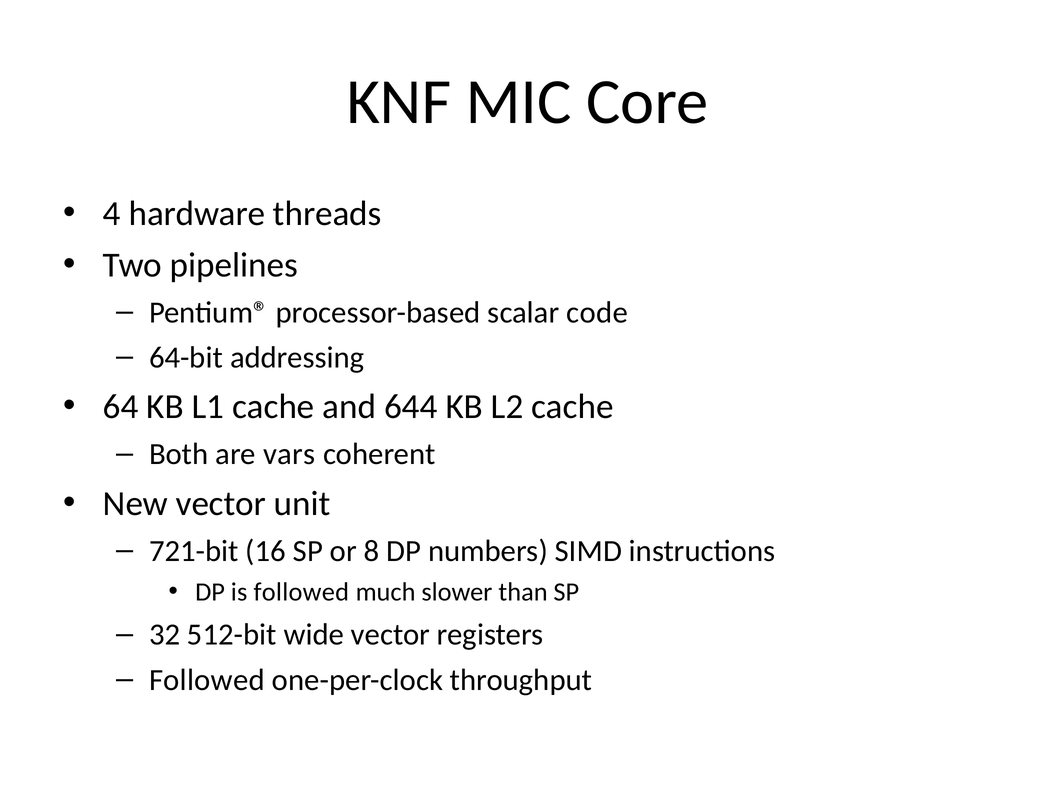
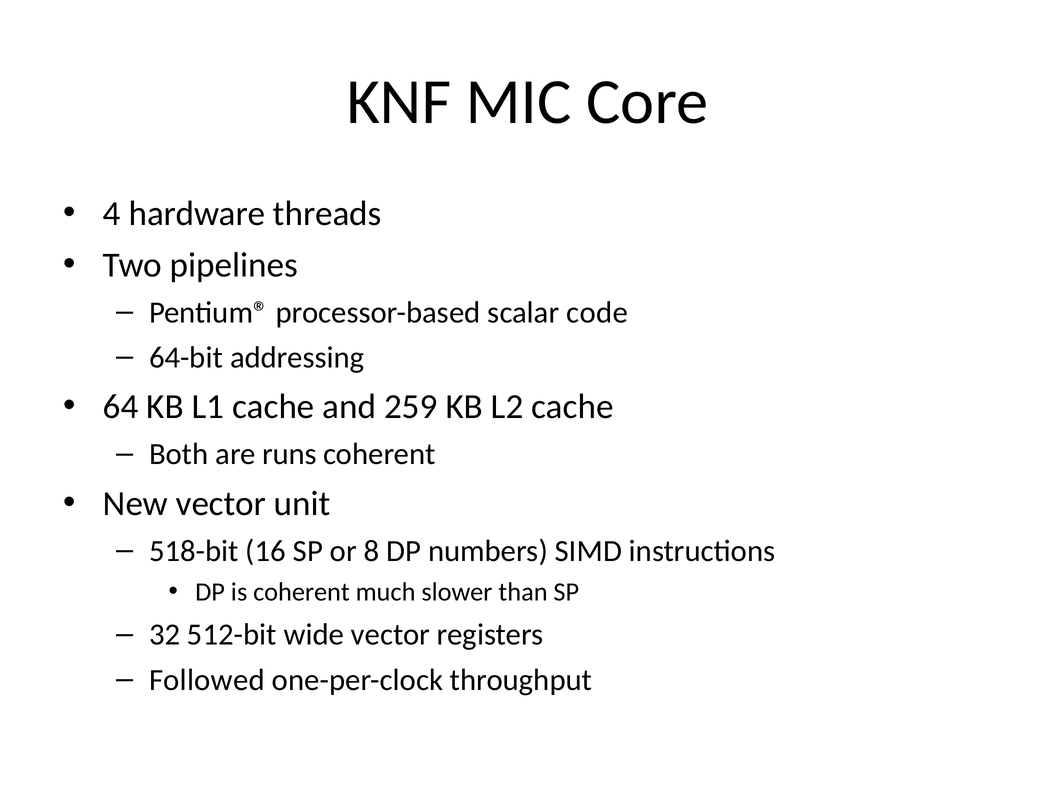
644: 644 -> 259 (411, 407)
vars: vars -> runs (289, 454)
721-bit: 721-bit -> 518-bit (194, 551)
is followed: followed -> coherent (301, 592)
